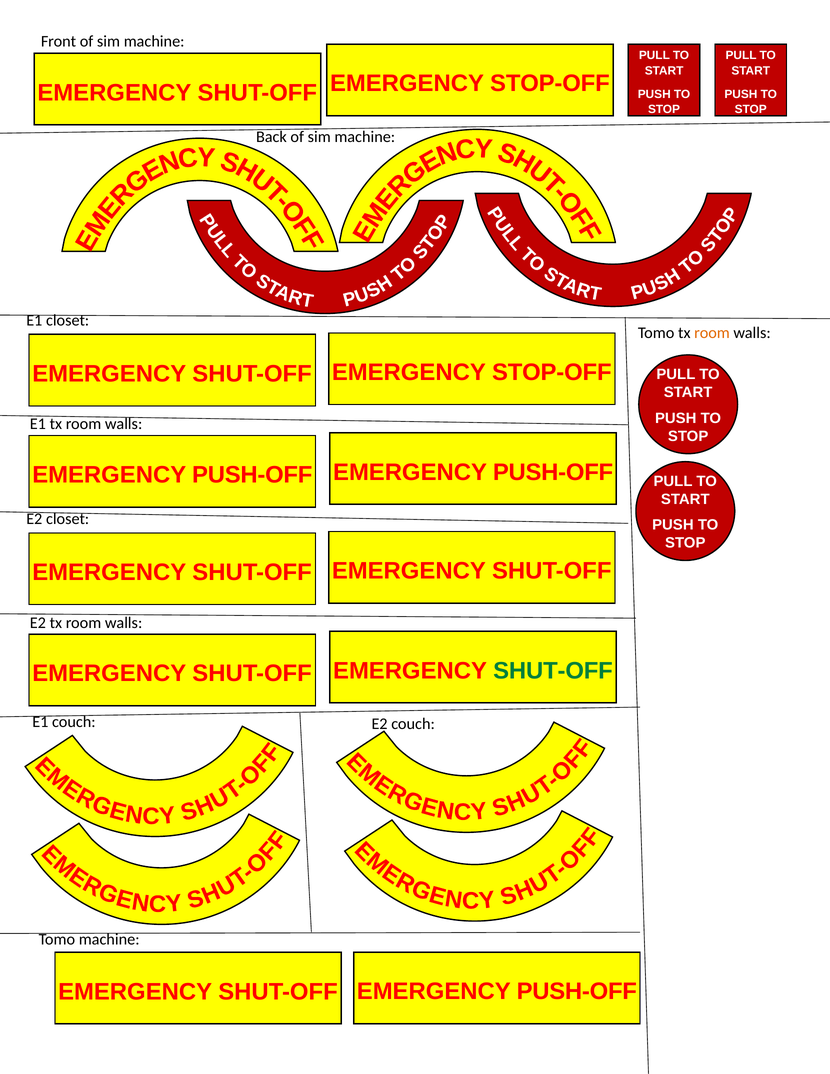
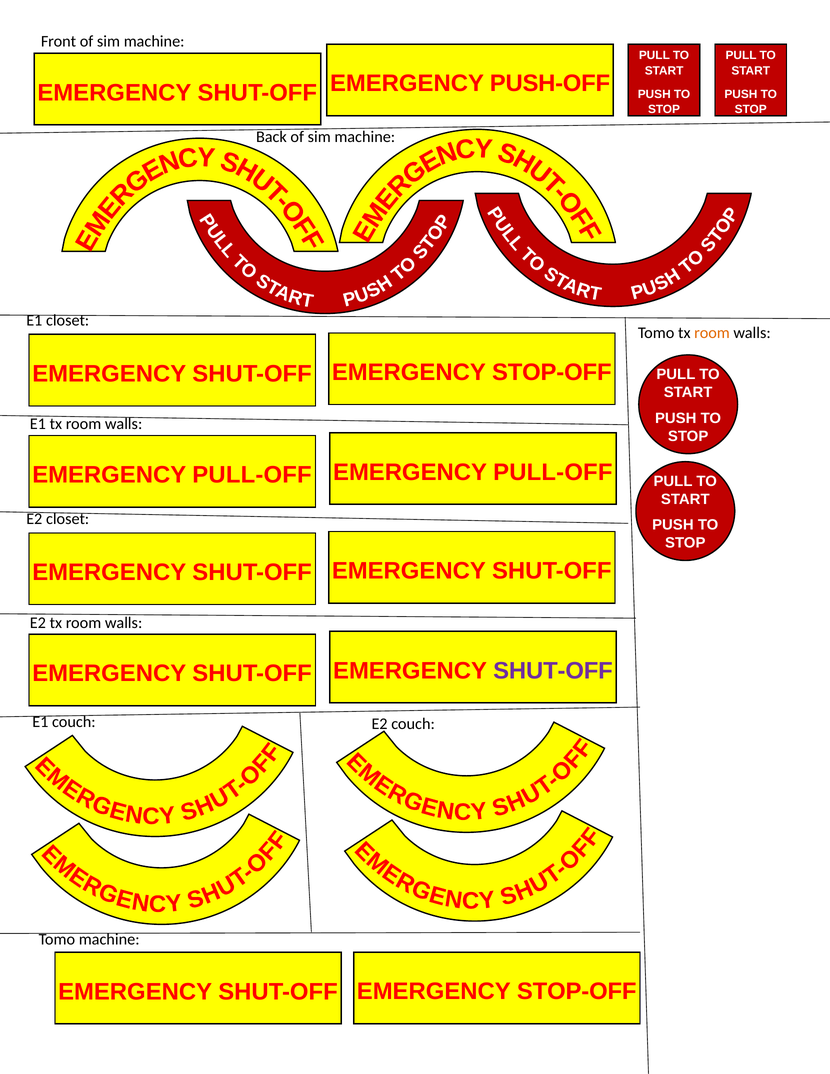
STOP-OFF: STOP-OFF -> PUSH-OFF (550, 84)
PUSH-OFF: PUSH-OFF -> PULL-OFF (252, 475)
PUSH-OFF: PUSH-OFF -> PULL-OFF (553, 472)
SHUT-OFF colour: green -> purple (553, 671)
PUSH-OFF: PUSH-OFF -> STOP-OFF (577, 992)
